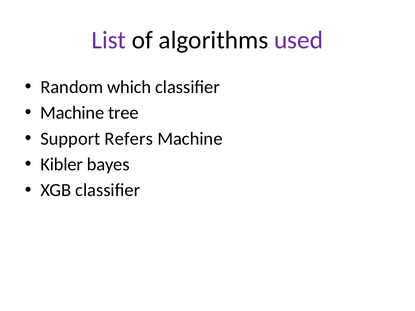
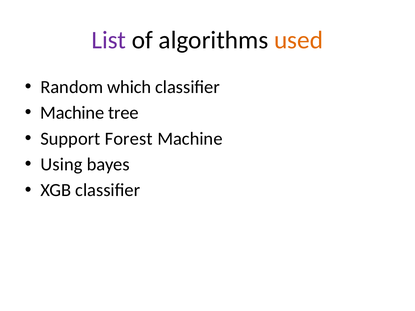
used colour: purple -> orange (299, 40)
Refers: Refers -> Forest (129, 139)
Kibler: Kibler -> Using (62, 165)
